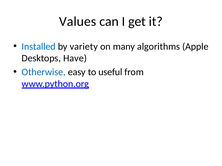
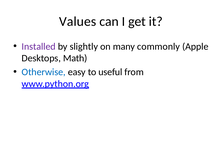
Installed colour: blue -> purple (39, 47)
variety: variety -> slightly (84, 47)
algorithms: algorithms -> commonly (159, 47)
Have: Have -> Math (75, 58)
